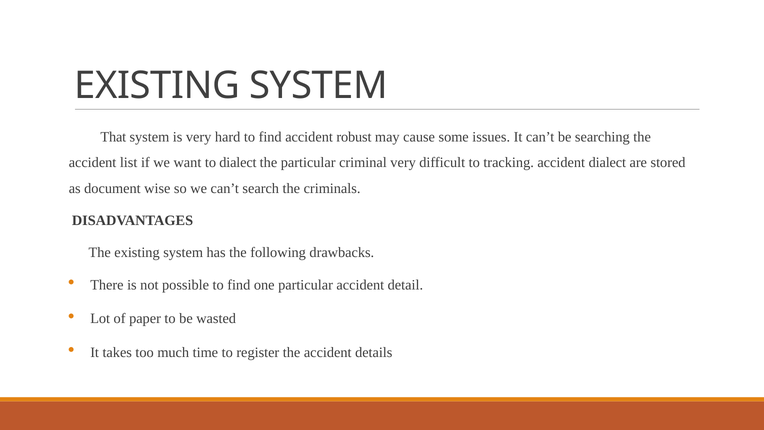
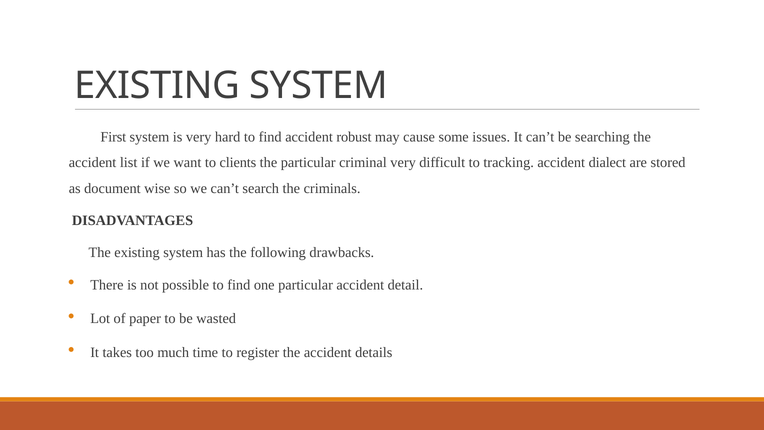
That: That -> First (113, 137)
to dialect: dialect -> clients (238, 163)
